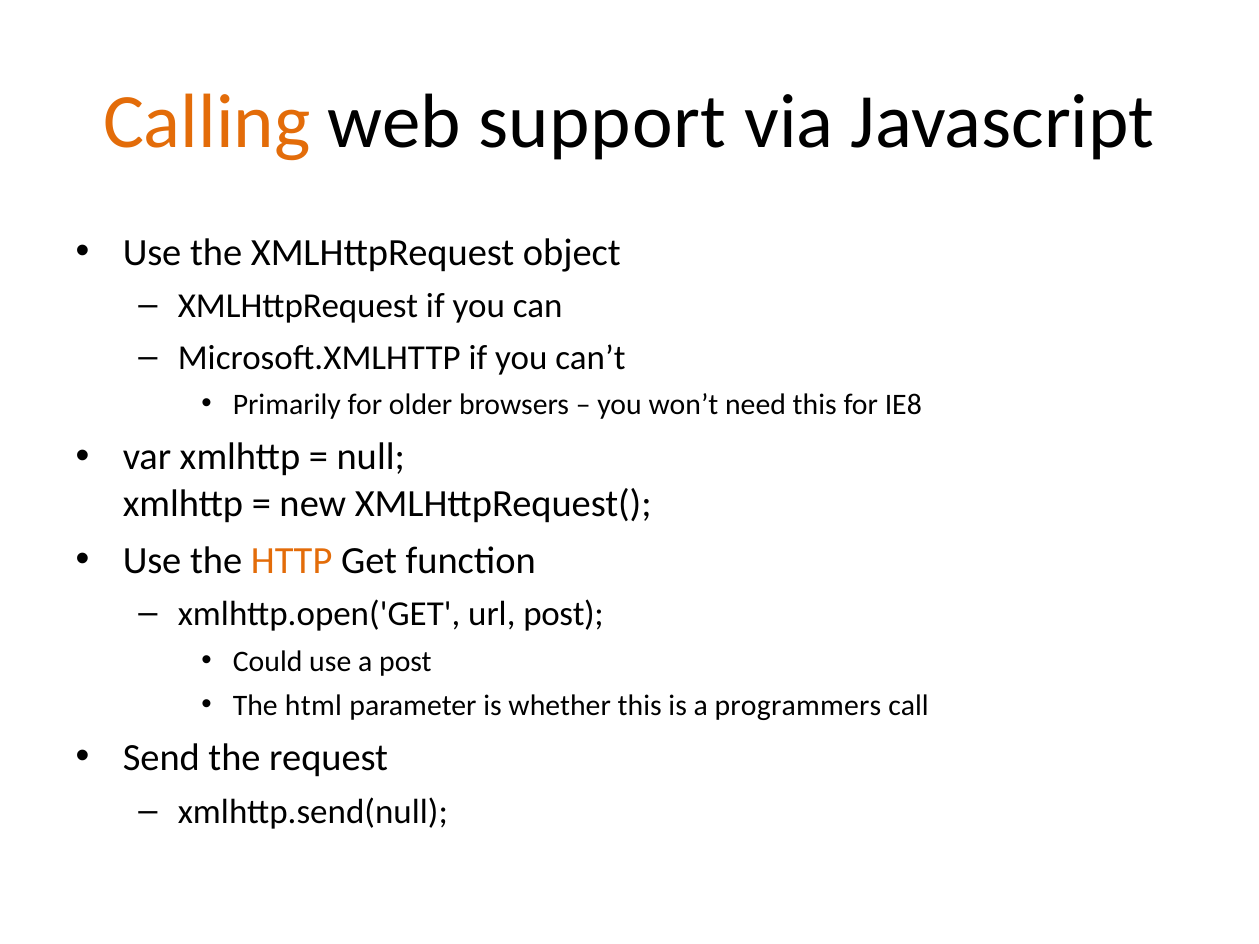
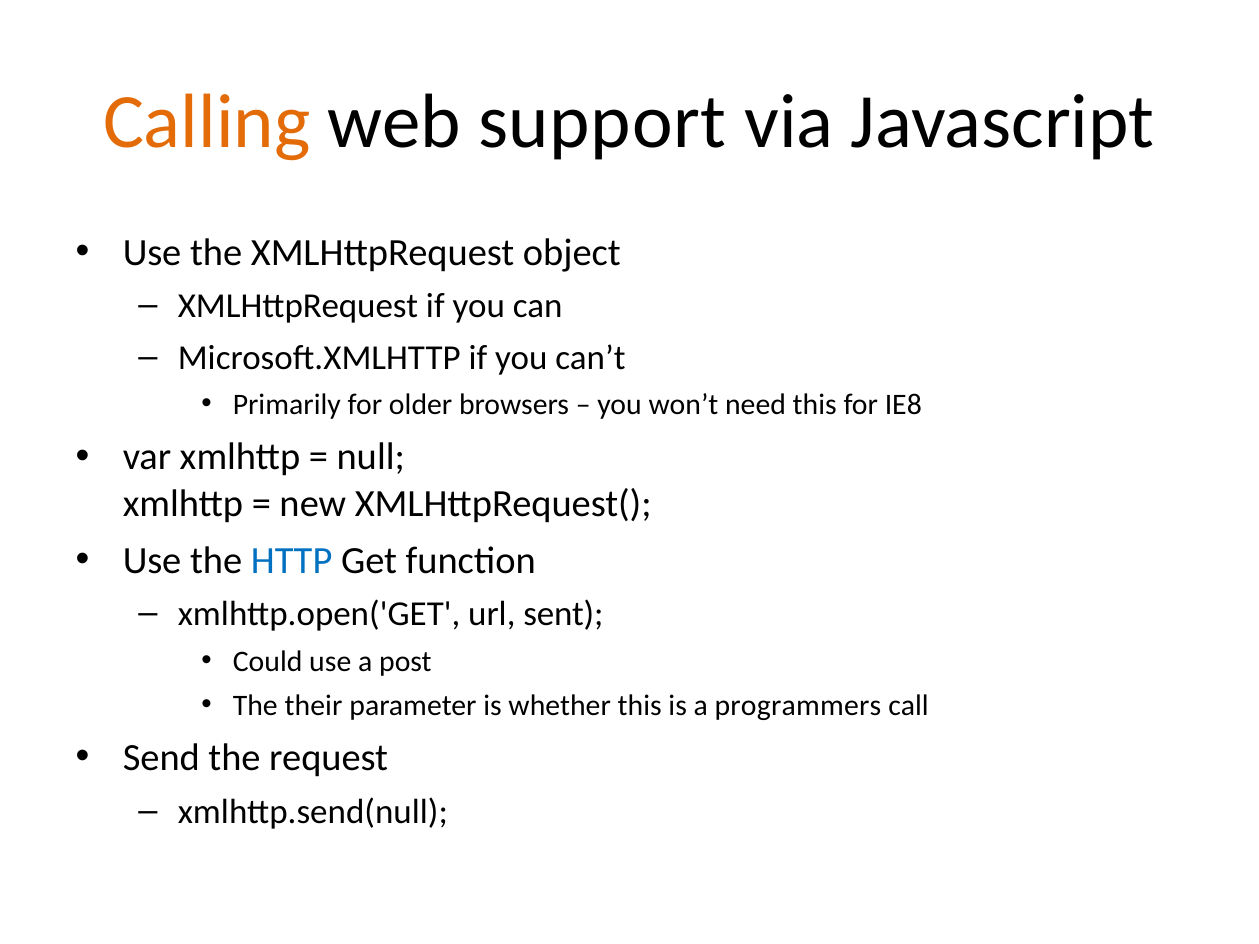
HTTP colour: orange -> blue (292, 561)
url post: post -> sent (563, 615)
html: html -> their (313, 705)
